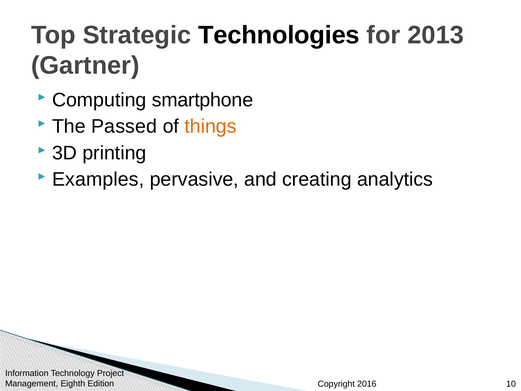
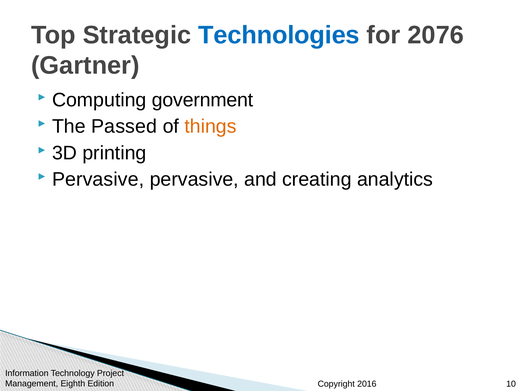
Technologies colour: black -> blue (279, 35)
2013: 2013 -> 2076 (436, 35)
smartphone: smartphone -> government (202, 100)
Examples: Examples -> Pervasive (98, 179)
